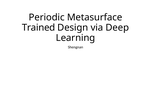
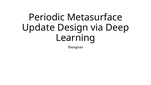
Trained: Trained -> Update (38, 28)
